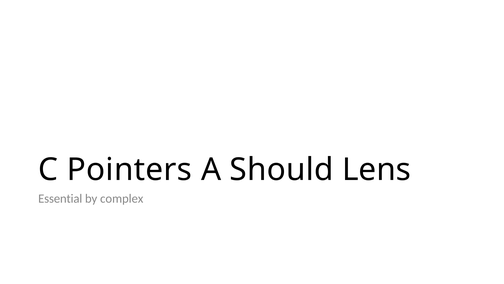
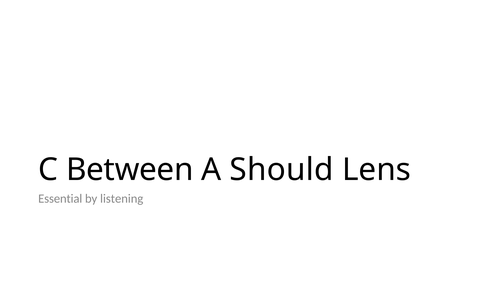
Pointers: Pointers -> Between (130, 169)
complex: complex -> listening (122, 198)
